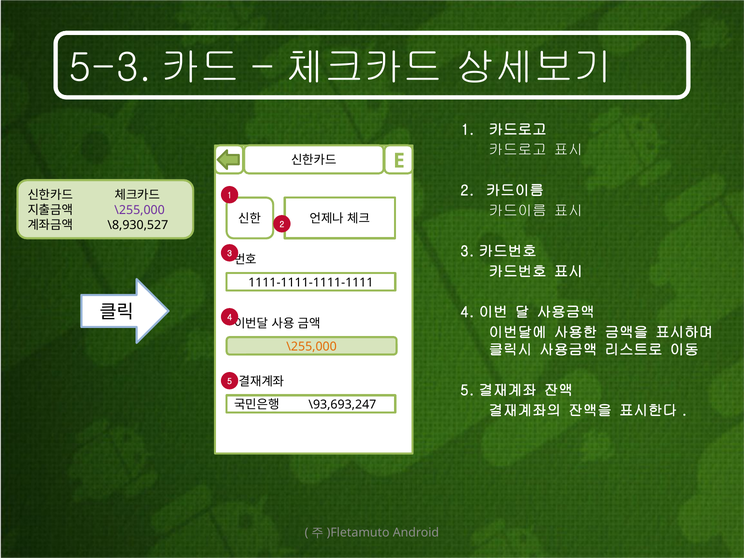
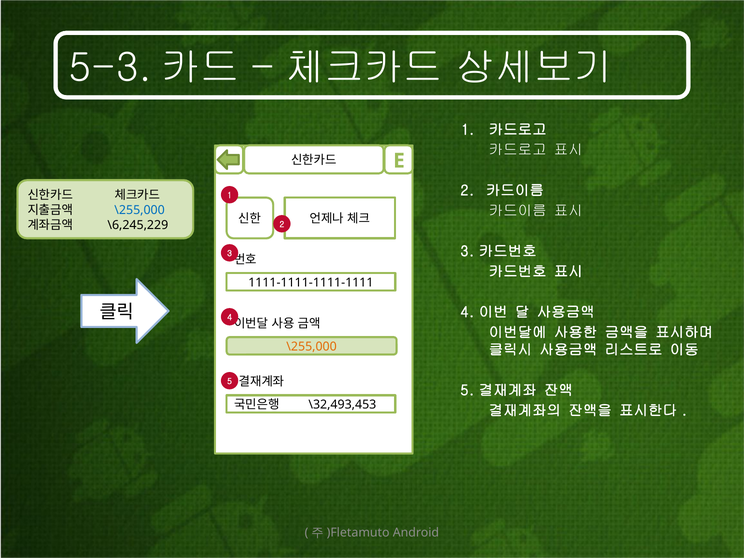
\255,000 colour: purple -> blue (140, 210)
\8,930,527: \8,930,527 -> \6,245,229 (138, 225)
\93,693,247: \93,693,247 -> \32,493,453 (342, 405)
